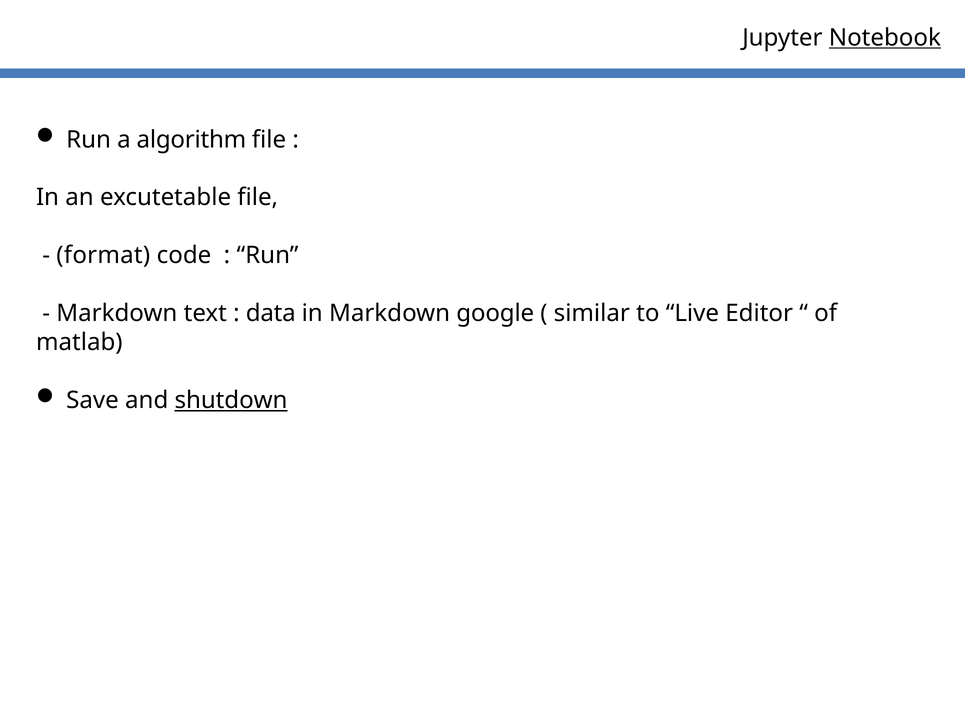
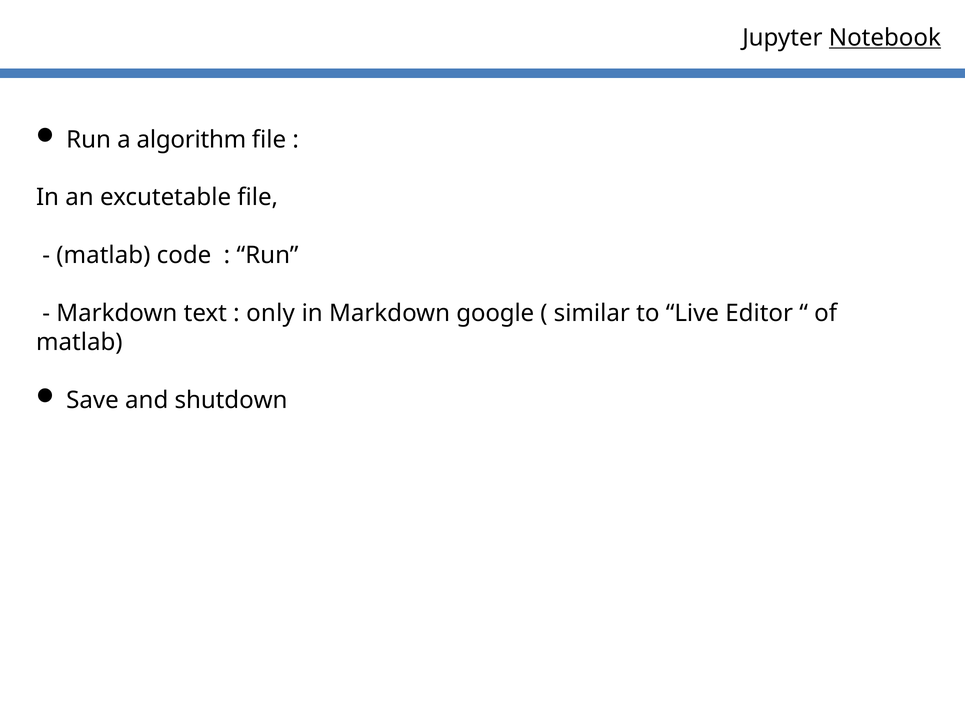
format: format -> matlab (103, 255)
data: data -> only (271, 313)
shutdown underline: present -> none (231, 400)
